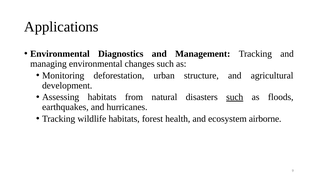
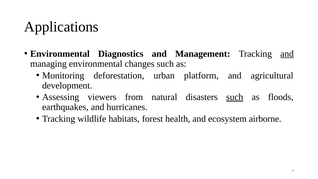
and underline: none -> present (287, 54)
structure: structure -> platform (201, 75)
Assessing habitats: habitats -> viewers (102, 97)
